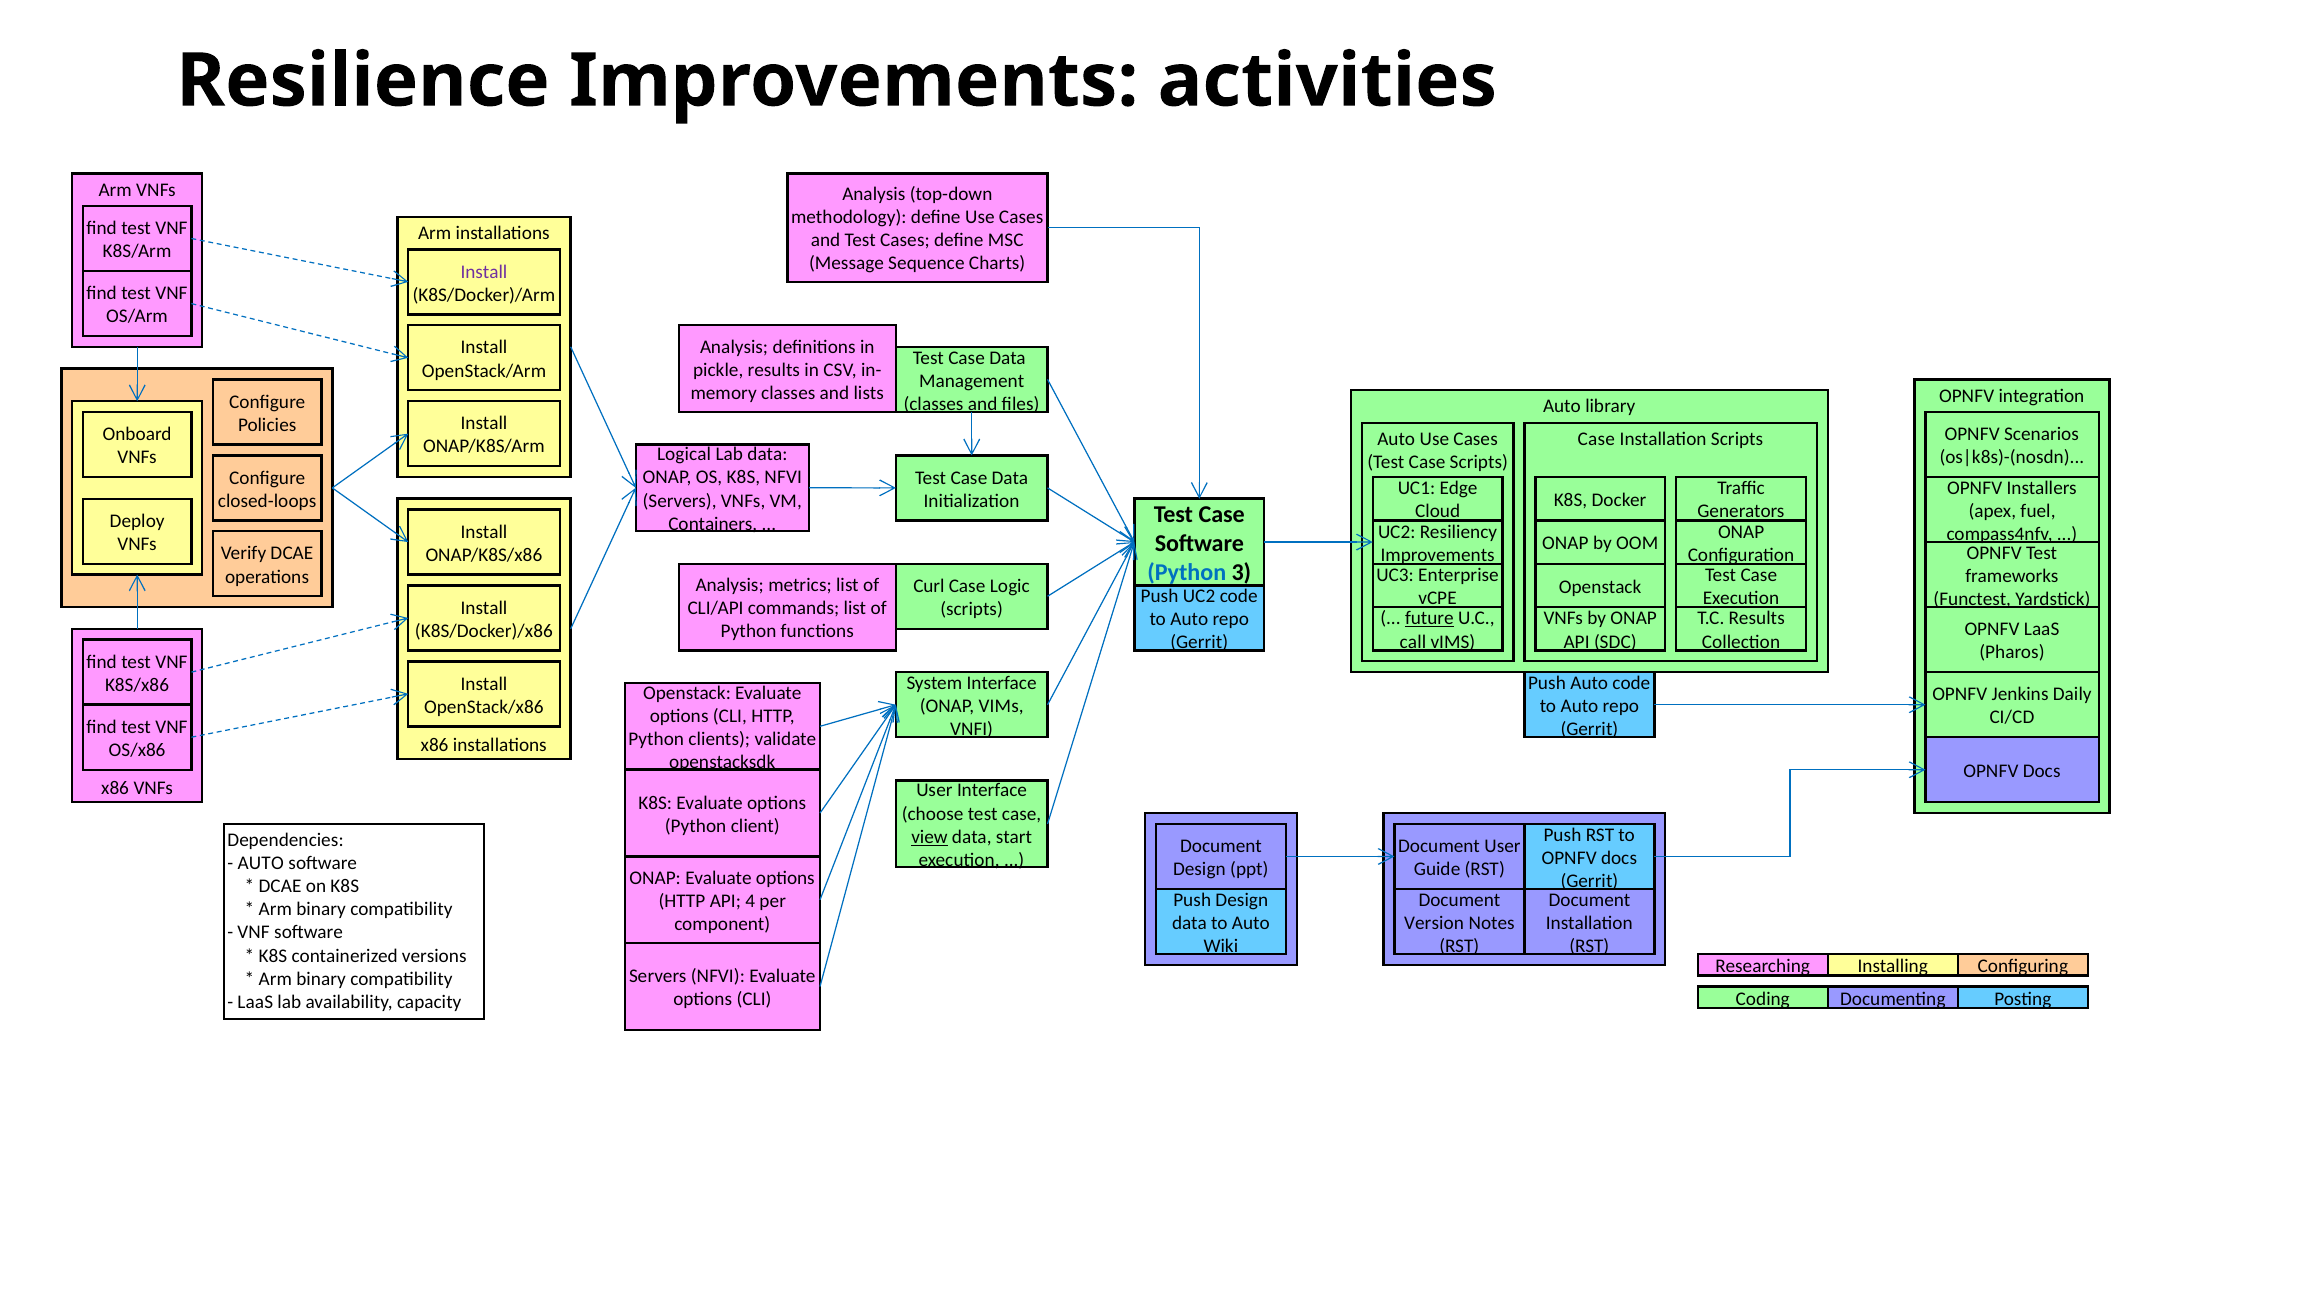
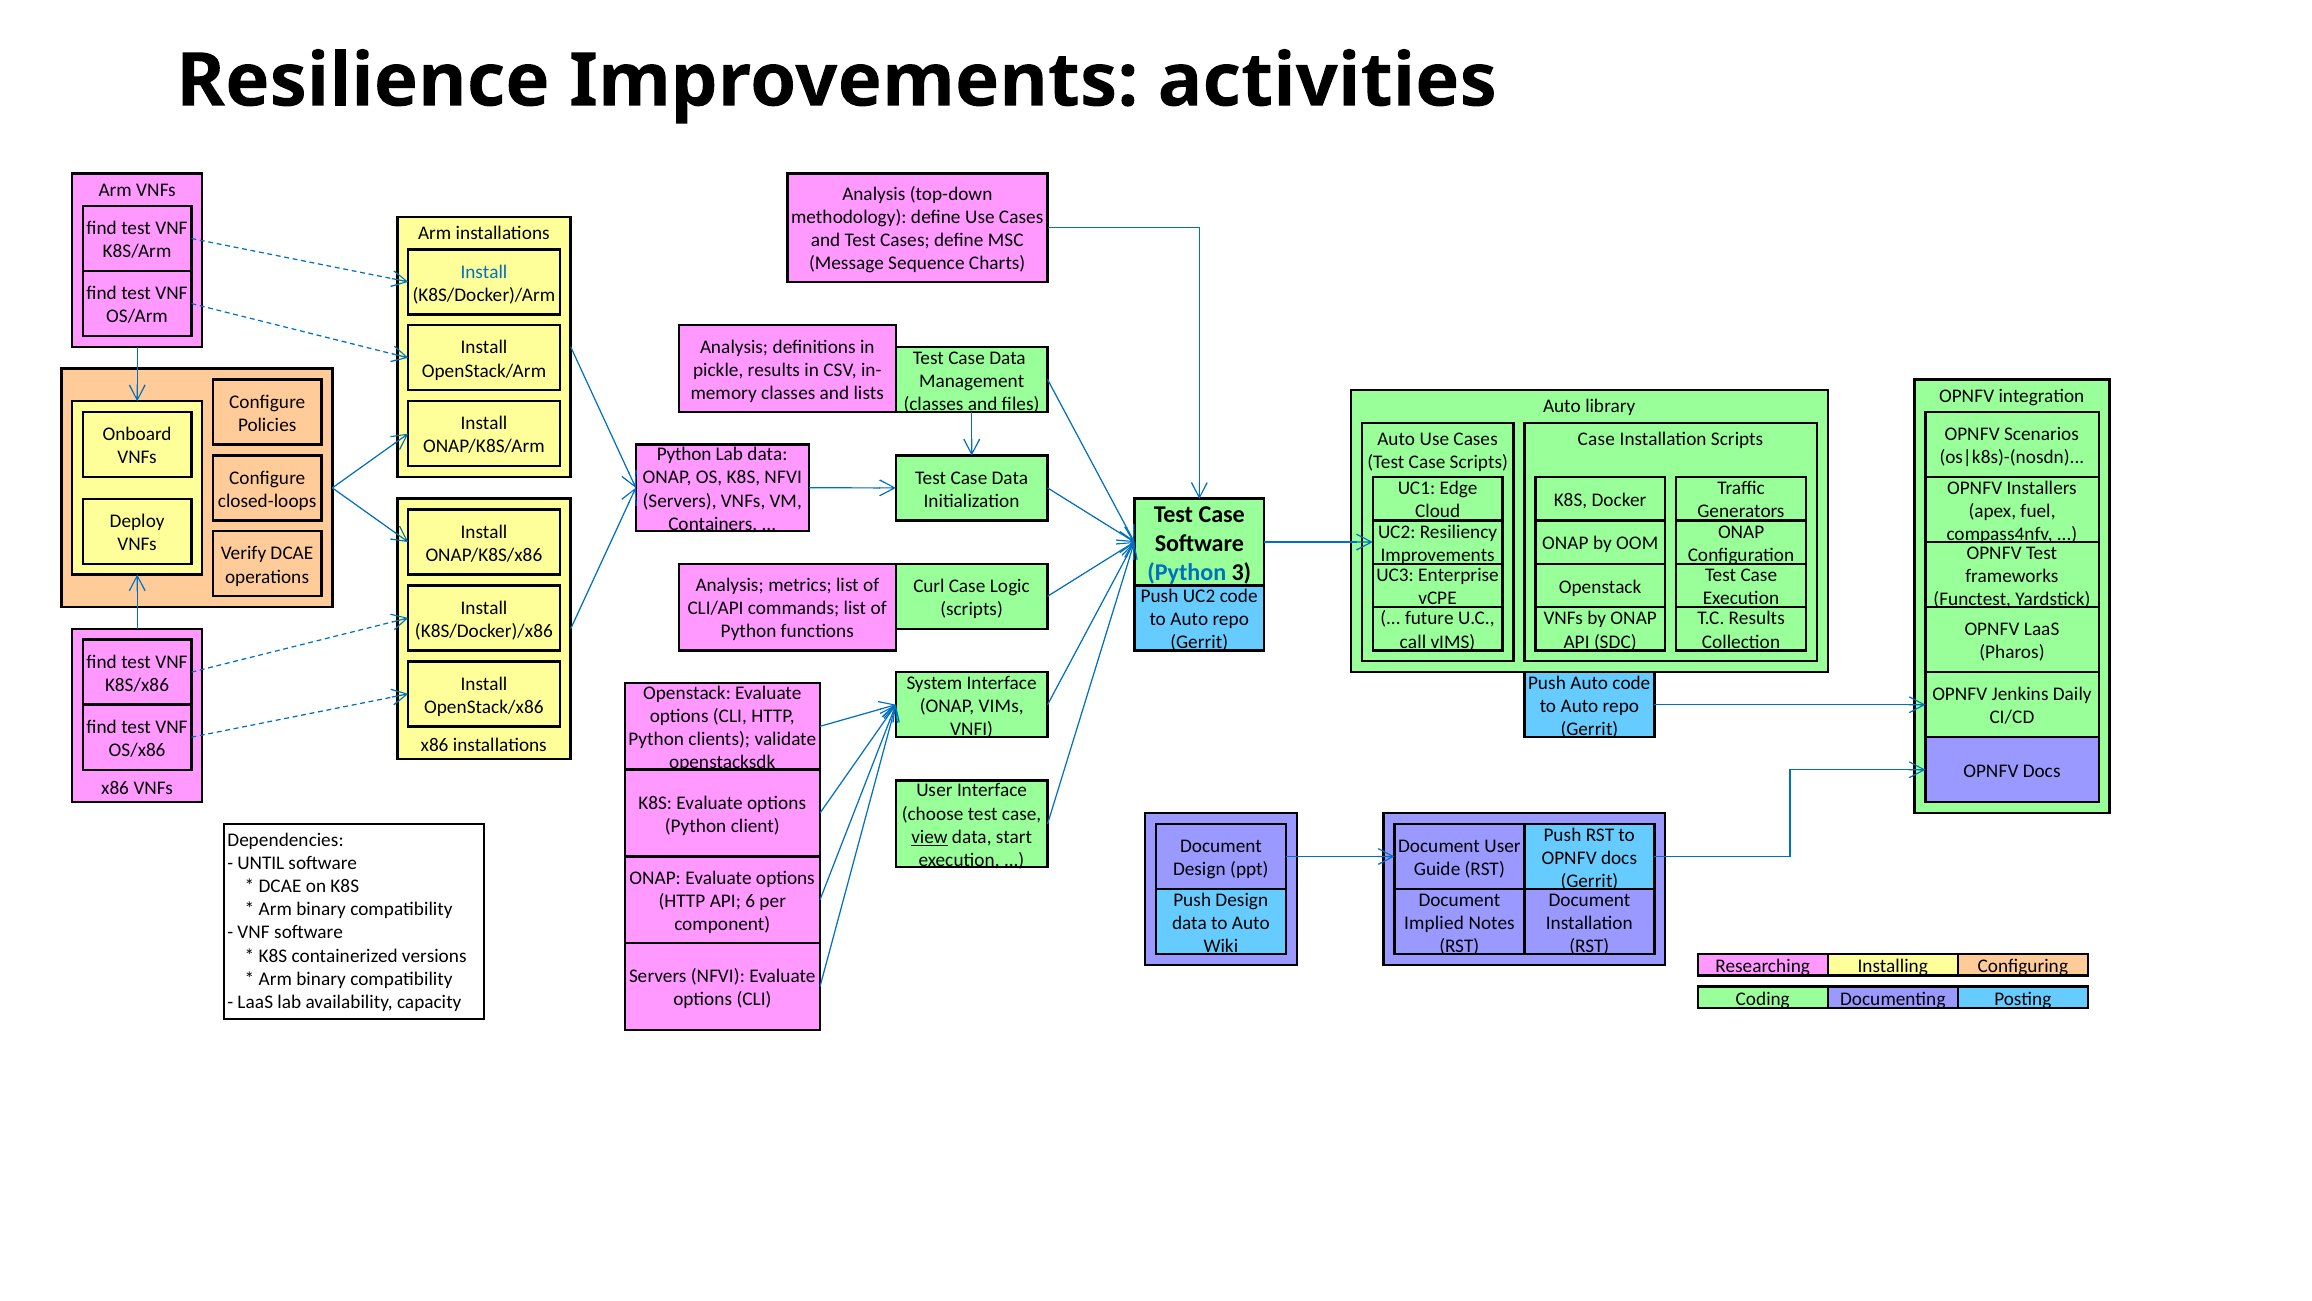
Install colour: purple -> blue (484, 272)
Logical: Logical -> Python (684, 454)
future underline: present -> none (1429, 618)
AUTO: AUTO -> UNTIL (261, 863)
4: 4 -> 6 (750, 901)
Version: Version -> Implied (1434, 923)
